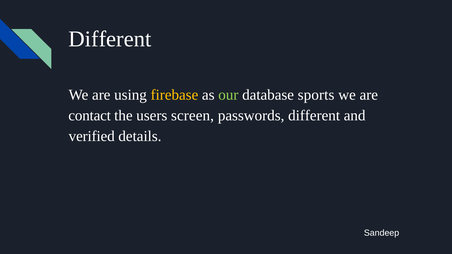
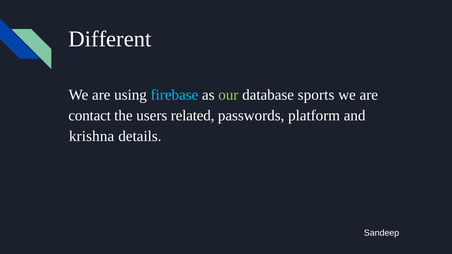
firebase colour: yellow -> light blue (174, 95)
screen: screen -> related (193, 116)
passwords different: different -> platform (314, 116)
verified: verified -> krishna (92, 136)
